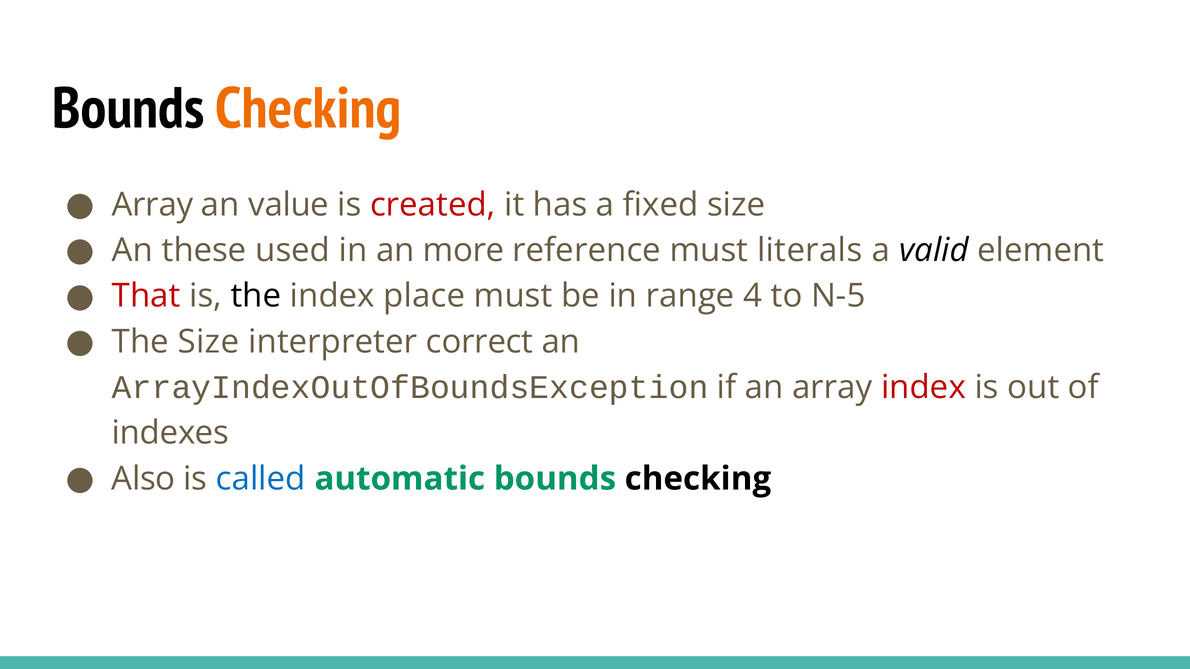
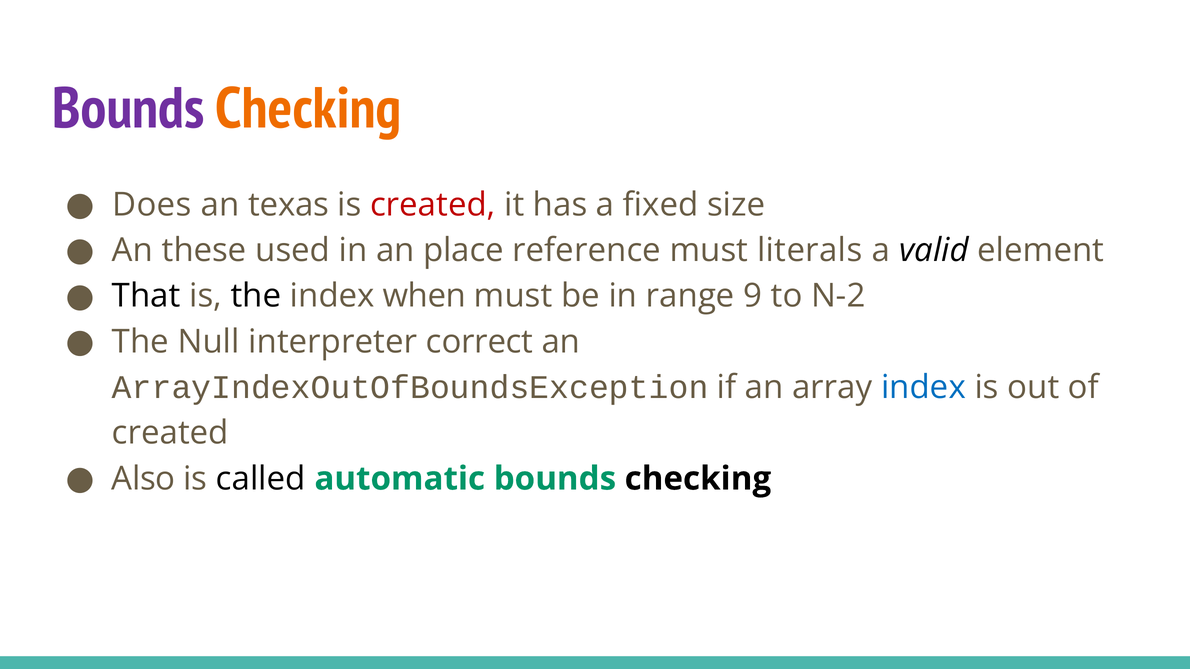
Bounds colour: black -> purple (128, 109)
Array: Array -> Does (152, 205)
value: value -> texas (289, 205)
more: more -> place (463, 251)
That colour: red -> black (146, 296)
place: place -> when (424, 296)
4: 4 -> 9 (753, 296)
N-5: N-5 -> N-2 (838, 296)
The Size: Size -> Null (209, 342)
index colour: red -> blue (923, 388)
indexes: indexes -> created (170, 433)
called colour: blue -> black (261, 479)
